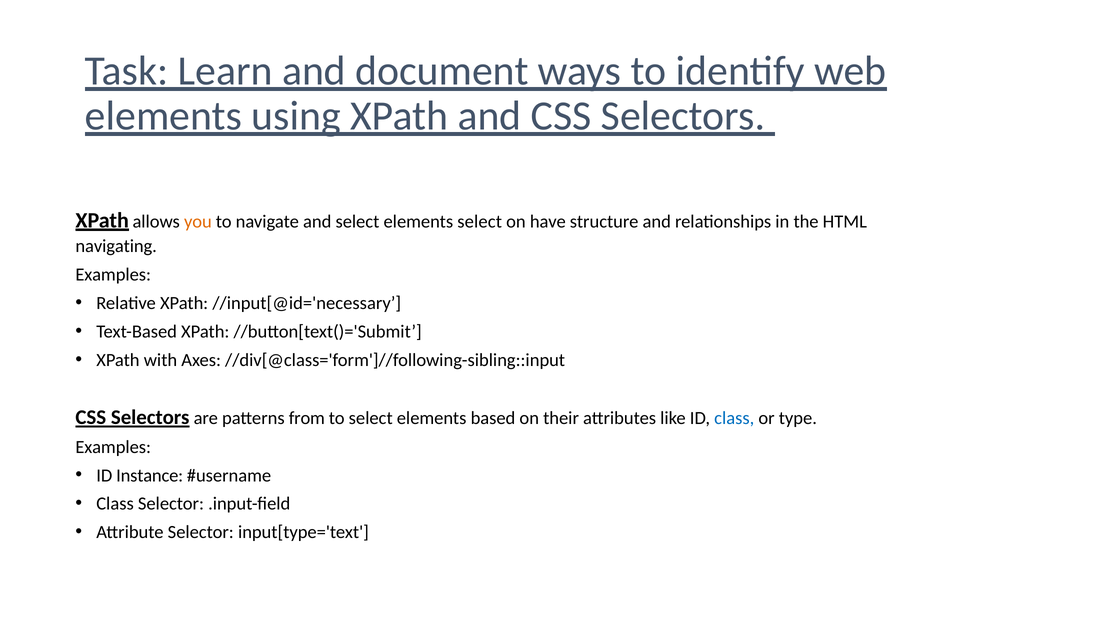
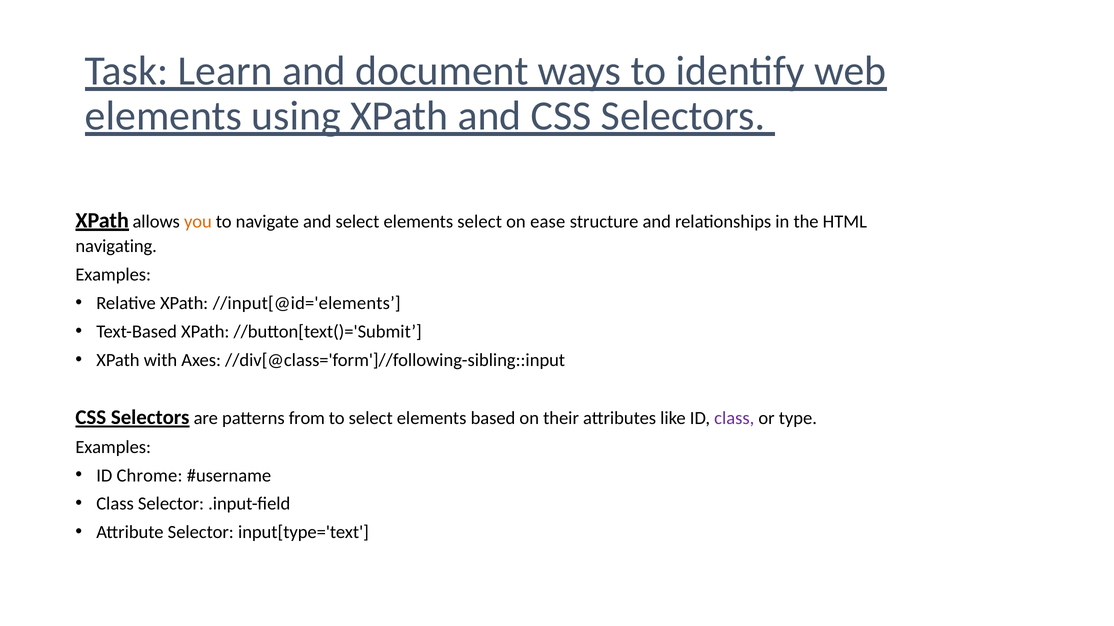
have: have -> ease (548, 222)
//input[@id='necessary: //input[@id='necessary -> //input[@id='elements (307, 303)
class colour: blue -> purple (734, 419)
Instance: Instance -> Chrome (149, 476)
